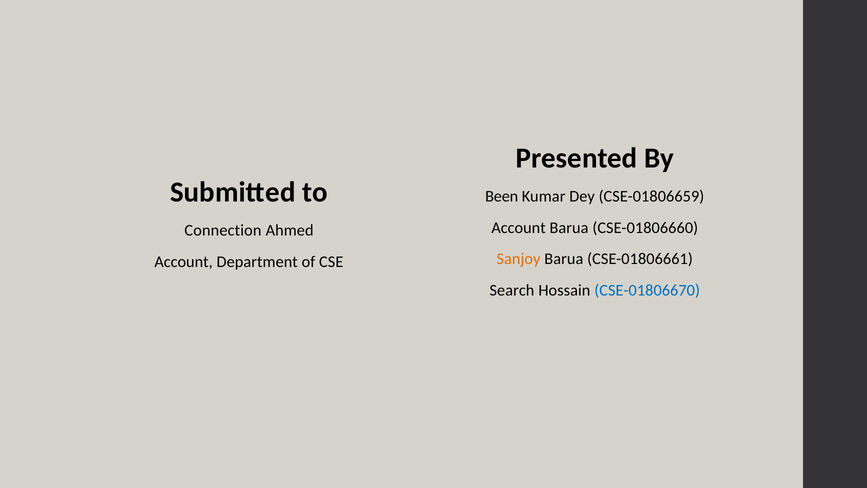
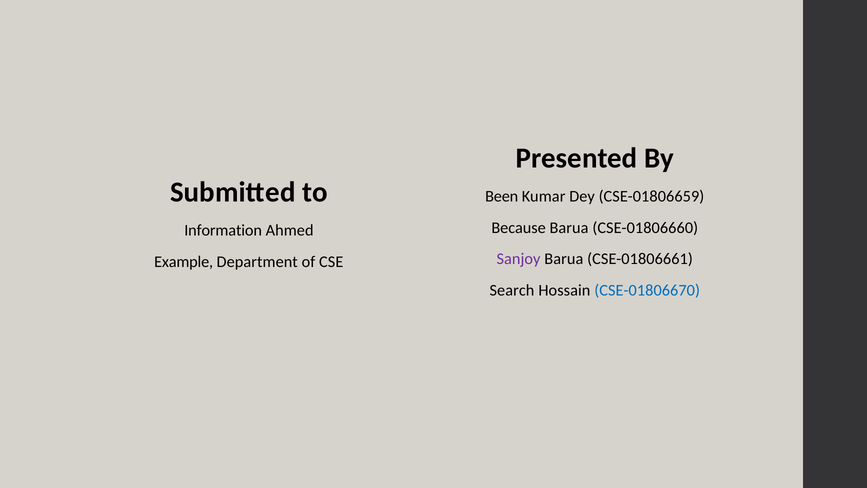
Account: Account -> Because (519, 227)
Connection: Connection -> Information (223, 230)
Sanjoy colour: orange -> purple (519, 259)
Account: Account -> Example (184, 261)
